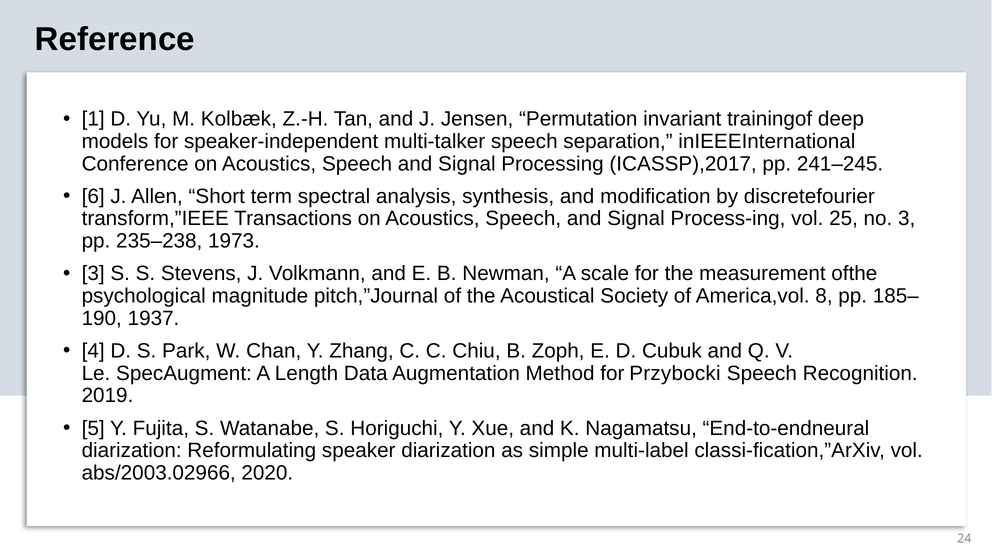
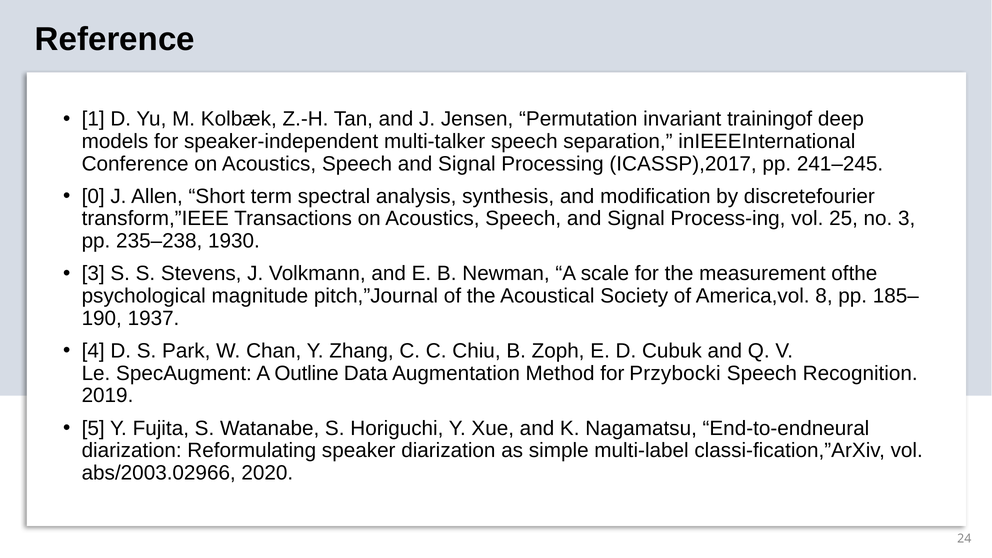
6: 6 -> 0 (93, 196)
1973: 1973 -> 1930 (234, 241)
Length: Length -> Outline (307, 373)
